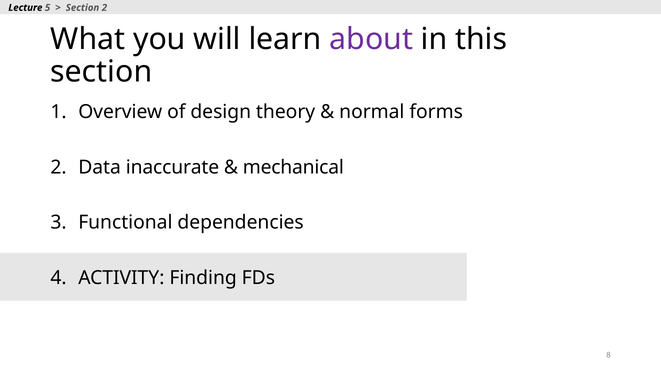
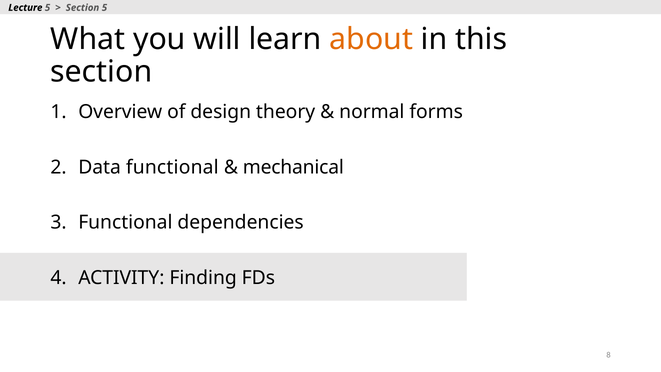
Section 2: 2 -> 5 (104, 8)
about colour: purple -> orange (371, 39)
Data inaccurate: inaccurate -> functional (172, 167)
